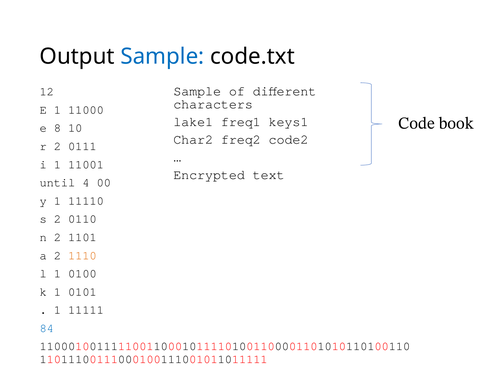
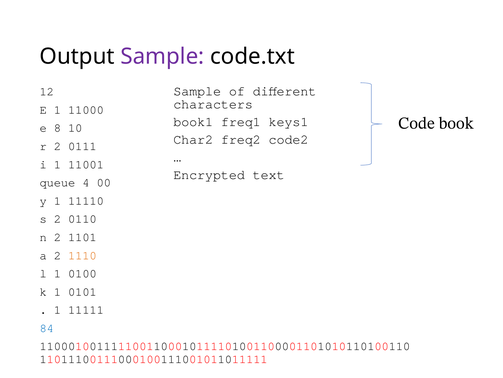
Sample colour: blue -> purple (162, 56)
lake1: lake1 -> book1 (193, 122)
until: until -> queue (57, 182)
